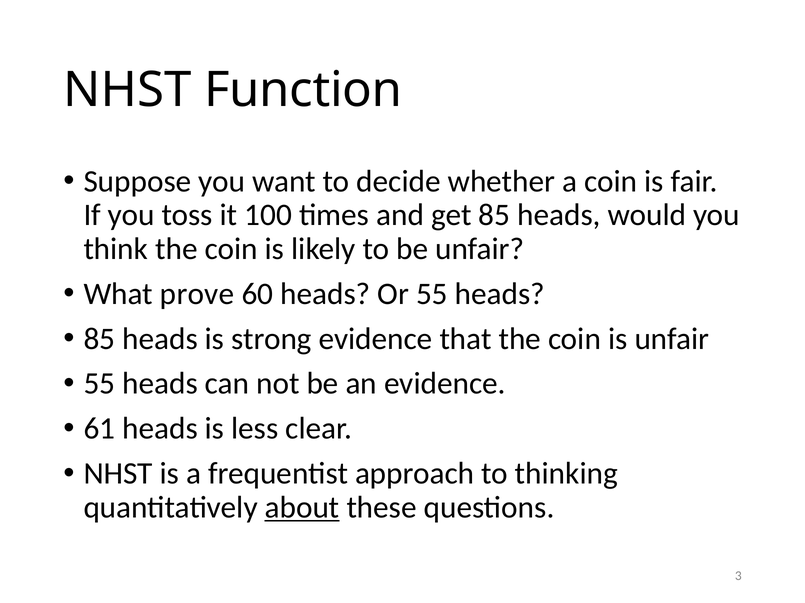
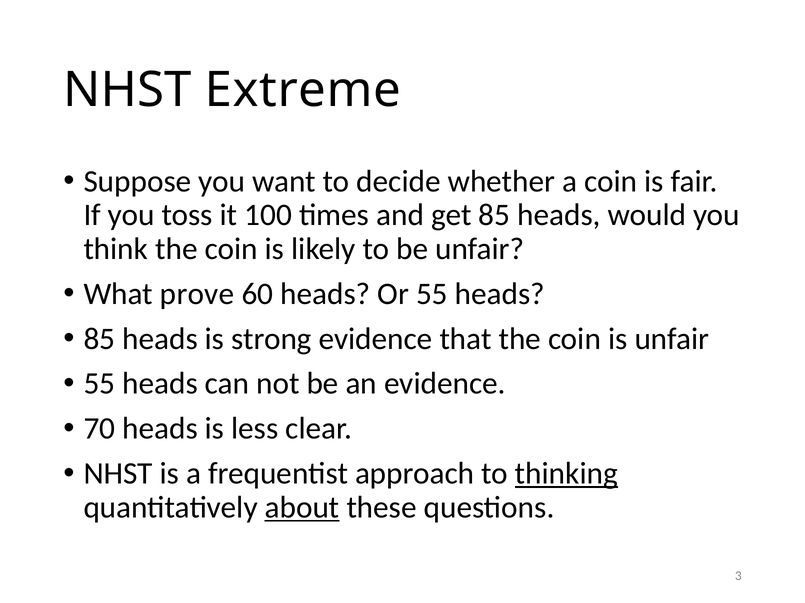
Function: Function -> Extreme (303, 90)
61: 61 -> 70 (99, 429)
thinking underline: none -> present (566, 474)
